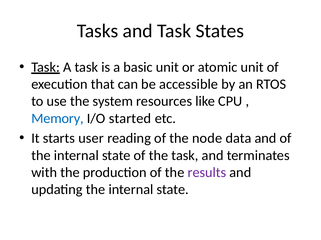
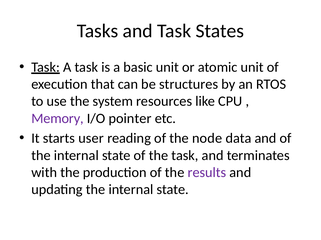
accessible: accessible -> structures (189, 84)
Memory colour: blue -> purple (57, 119)
started: started -> pointer (130, 119)
